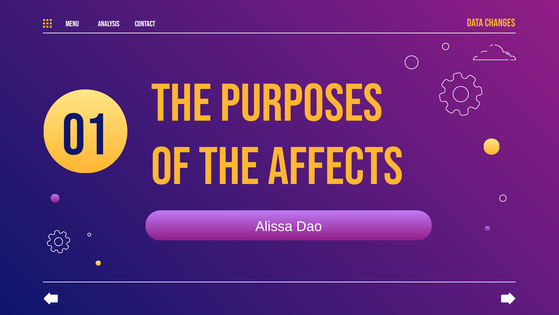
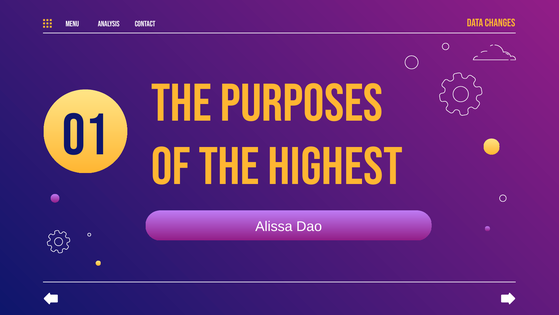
affects: affects -> highest (335, 166)
